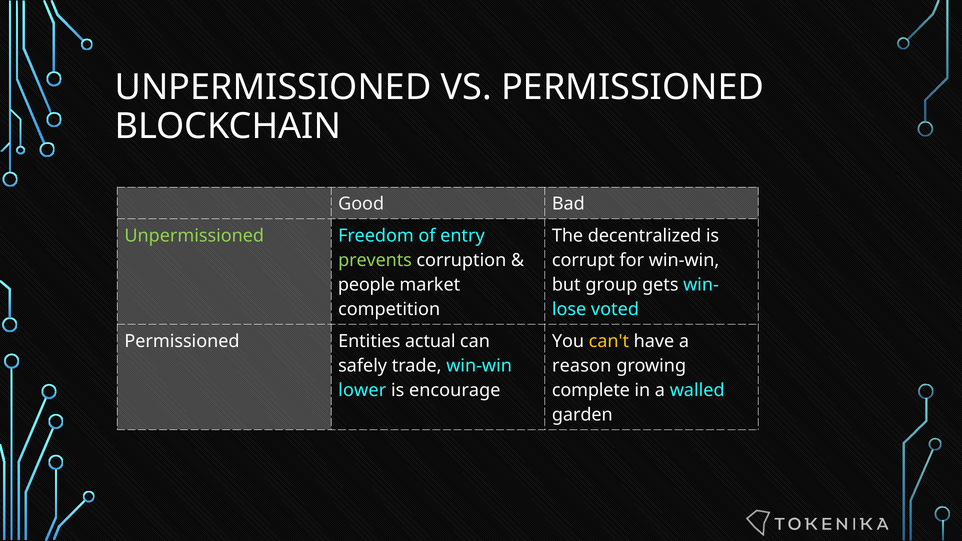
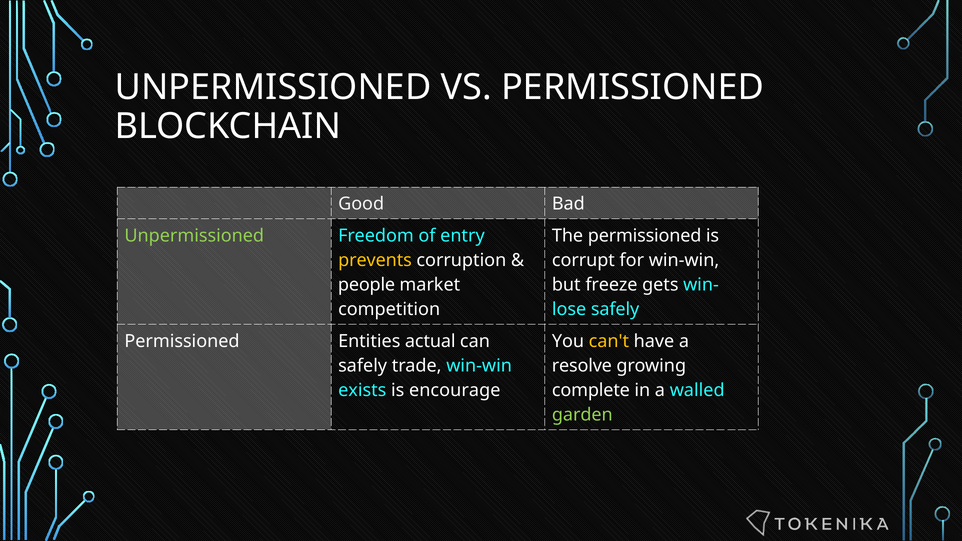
The decentralized: decentralized -> permissioned (645, 236)
prevents colour: light green -> yellow (375, 260)
group: group -> freeze (611, 285)
voted: voted -> safely (615, 309)
reason: reason -> resolve (582, 366)
lower: lower -> exists (362, 390)
garden colour: white -> light green (582, 415)
